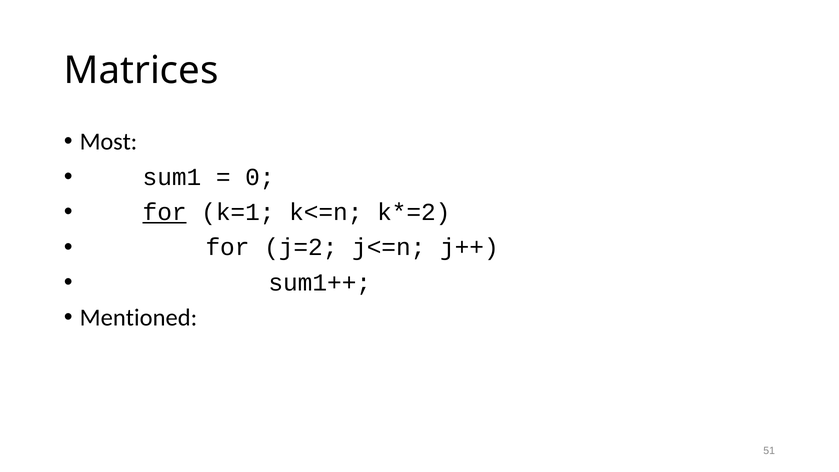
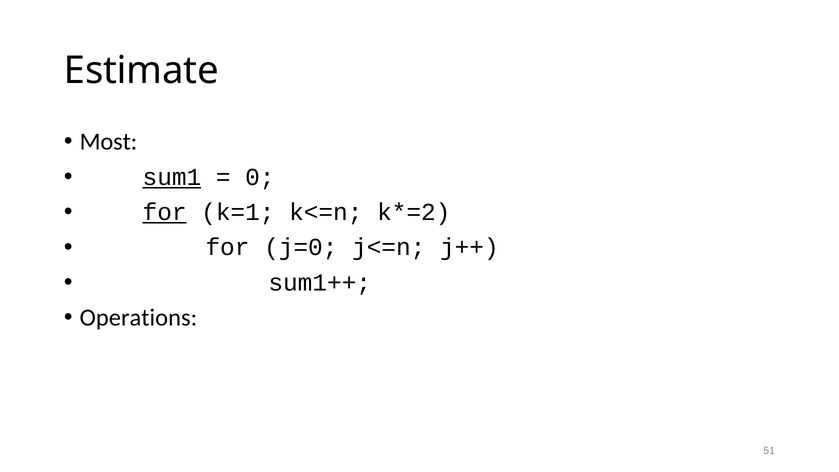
Matrices: Matrices -> Estimate (141, 70)
sum1 underline: none -> present (172, 177)
j=2: j=2 -> j=0 (301, 247)
Mentioned: Mentioned -> Operations (138, 318)
